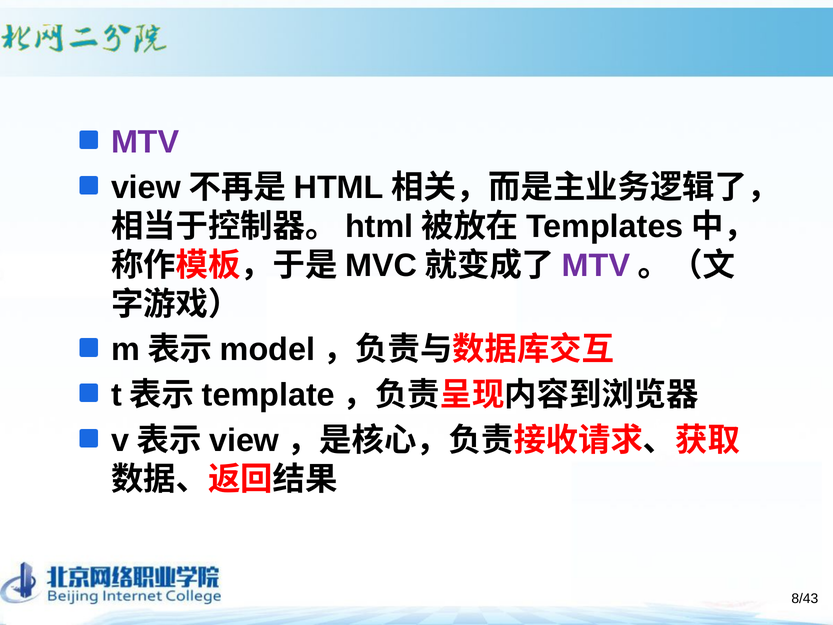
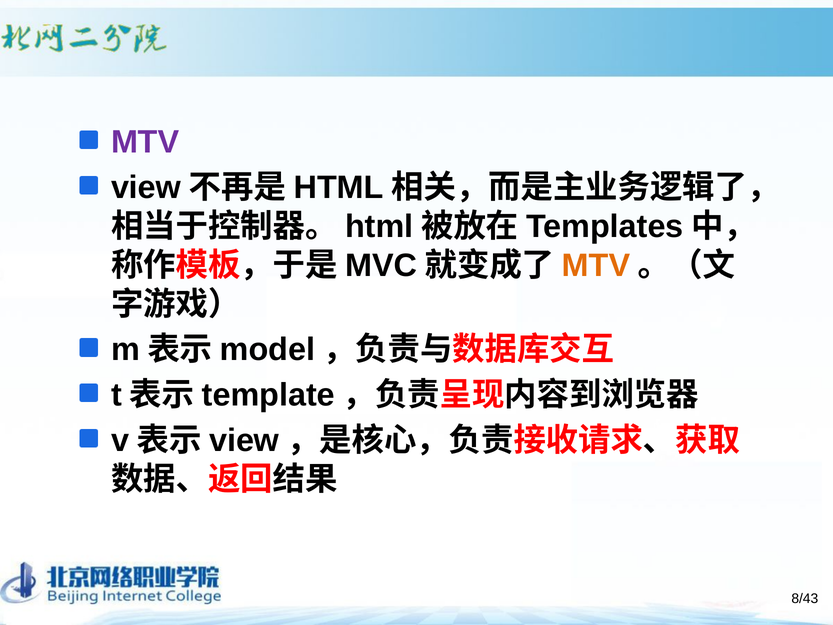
MTV colour: purple -> orange (596, 265)
